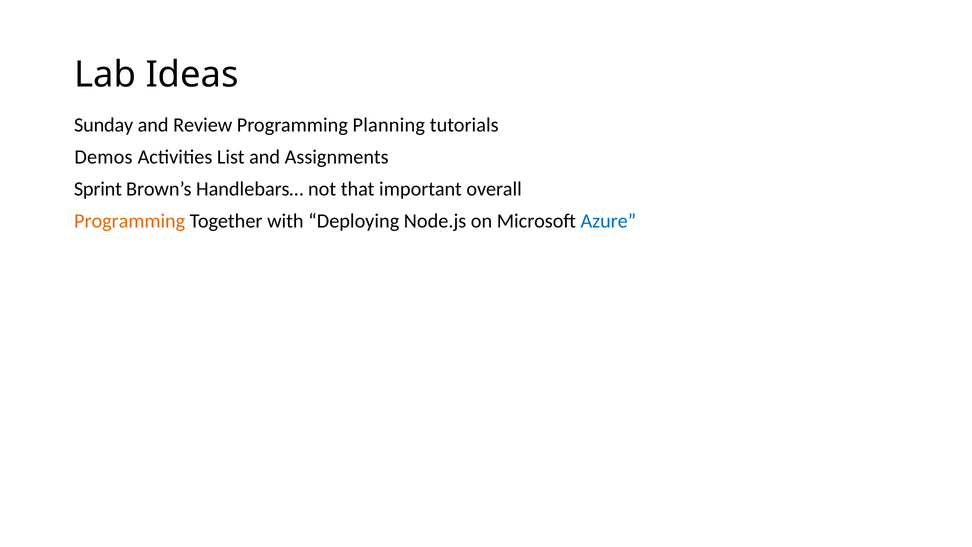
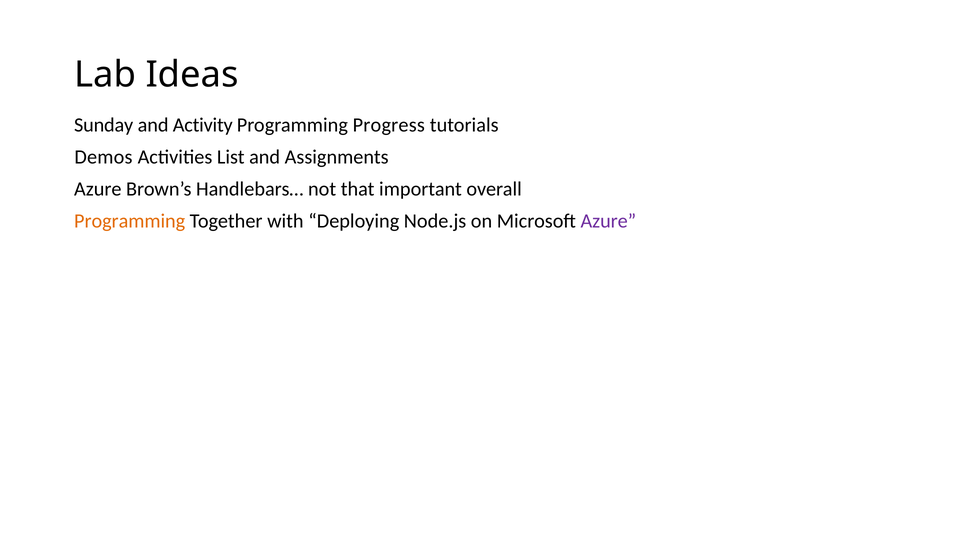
Review: Review -> Activity (203, 125)
Planning: Planning -> Progress (389, 125)
Sprint: Sprint -> Azure (98, 189)
Azure colour: blue -> purple (608, 221)
